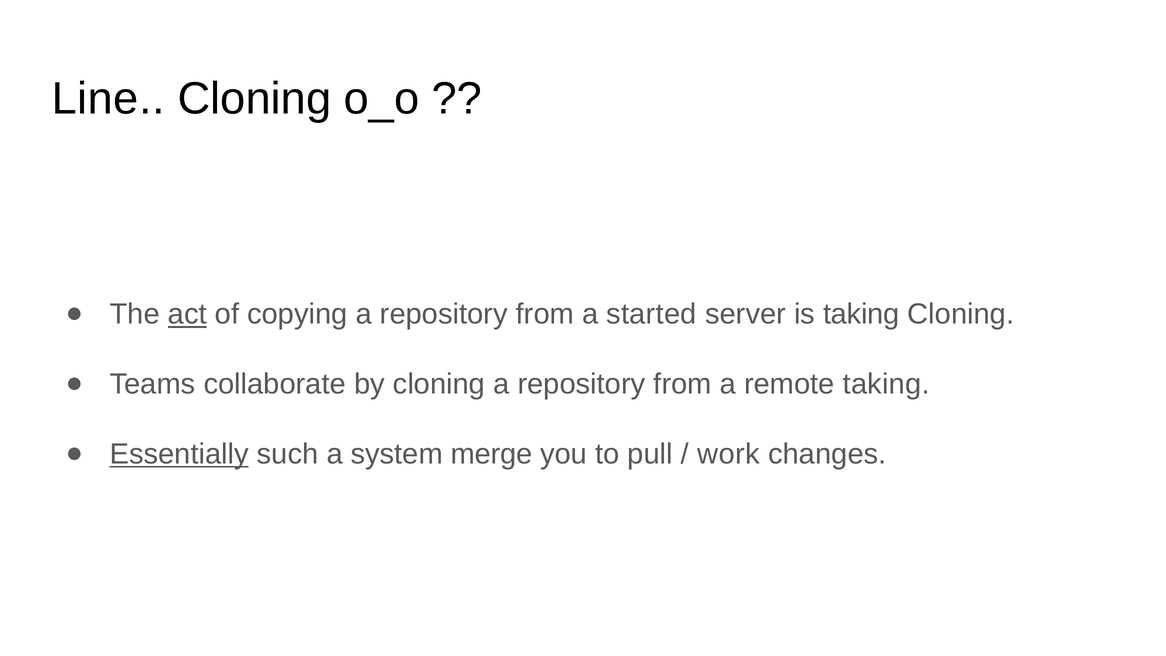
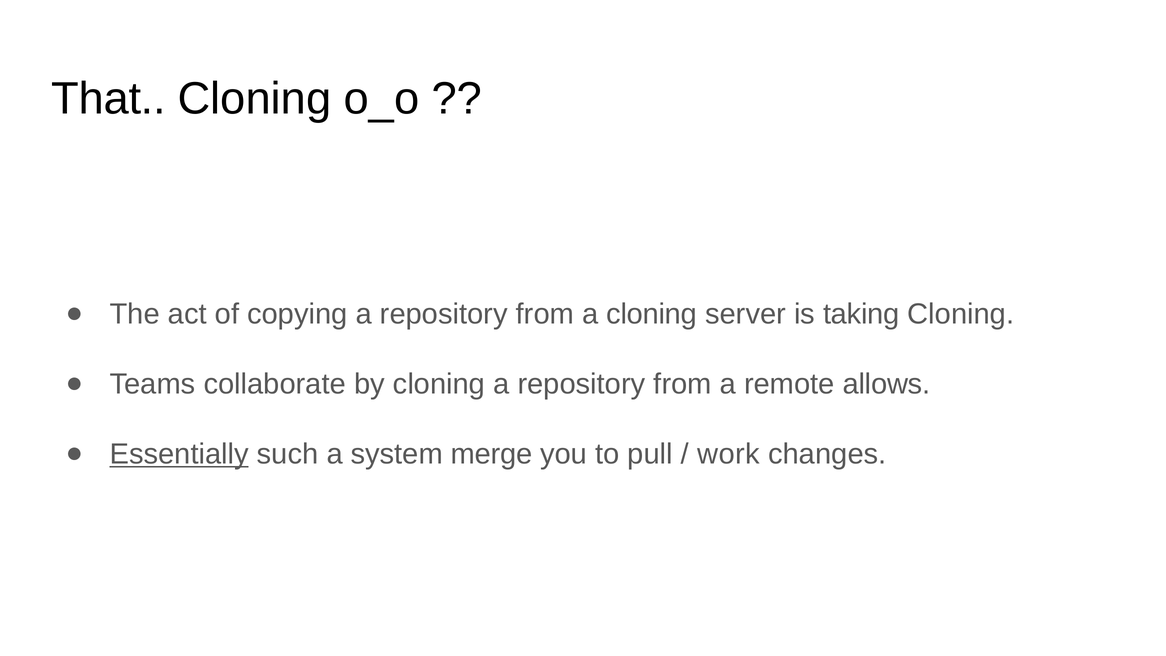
Line: Line -> That (109, 99)
act underline: present -> none (187, 314)
a started: started -> cloning (652, 314)
remote taking: taking -> allows (887, 384)
